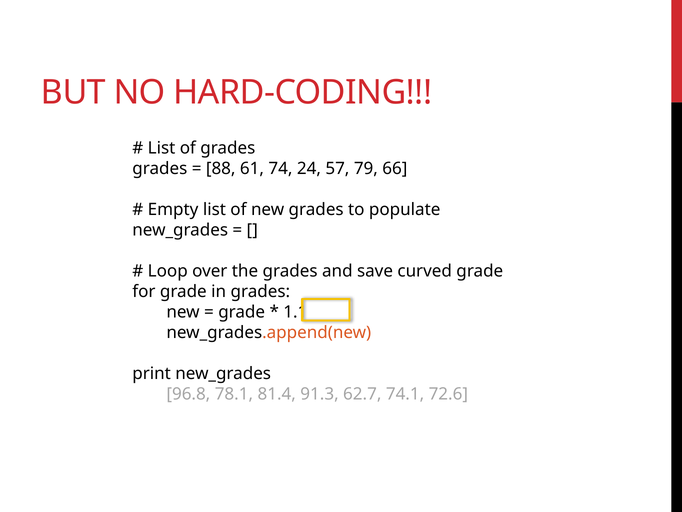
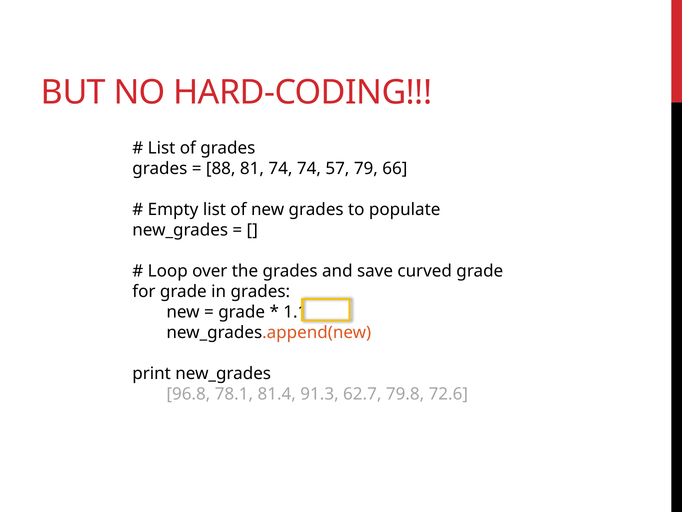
61: 61 -> 81 (252, 168)
74 24: 24 -> 74 (309, 168)
74.1: 74.1 -> 79.8 (405, 394)
